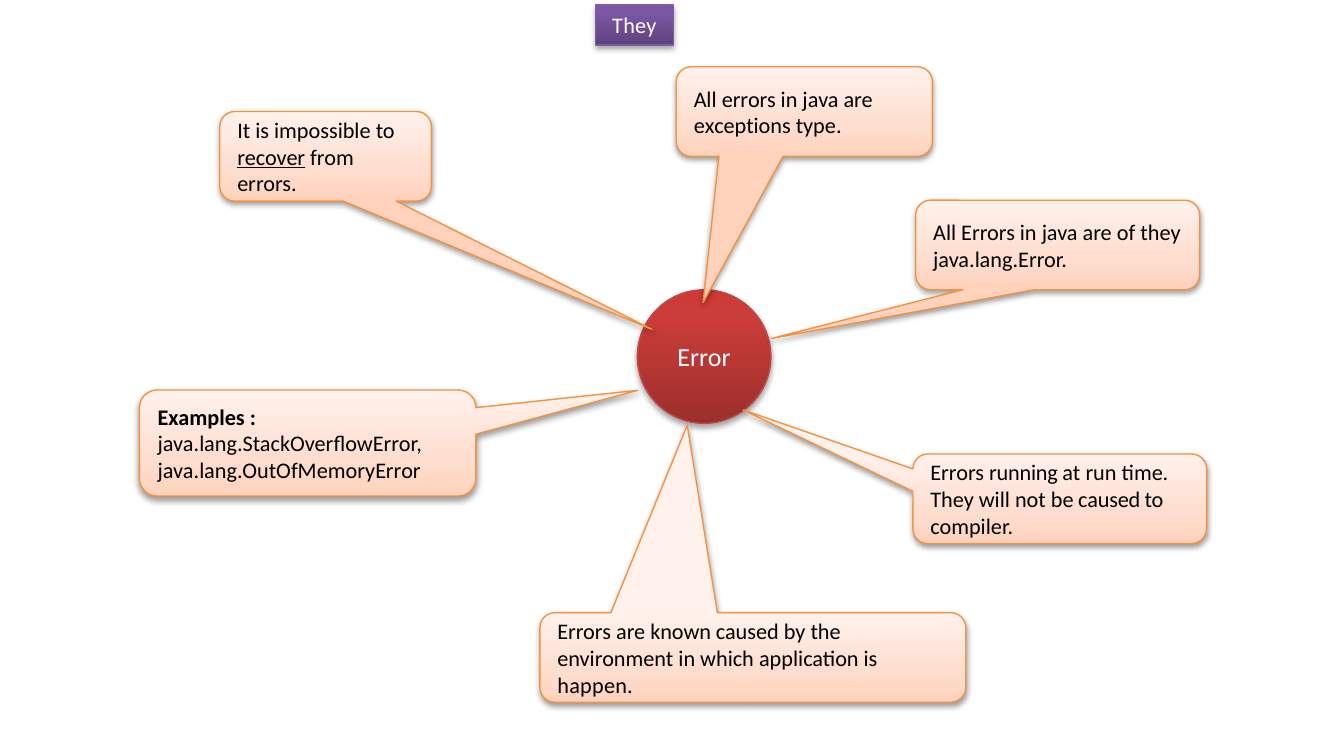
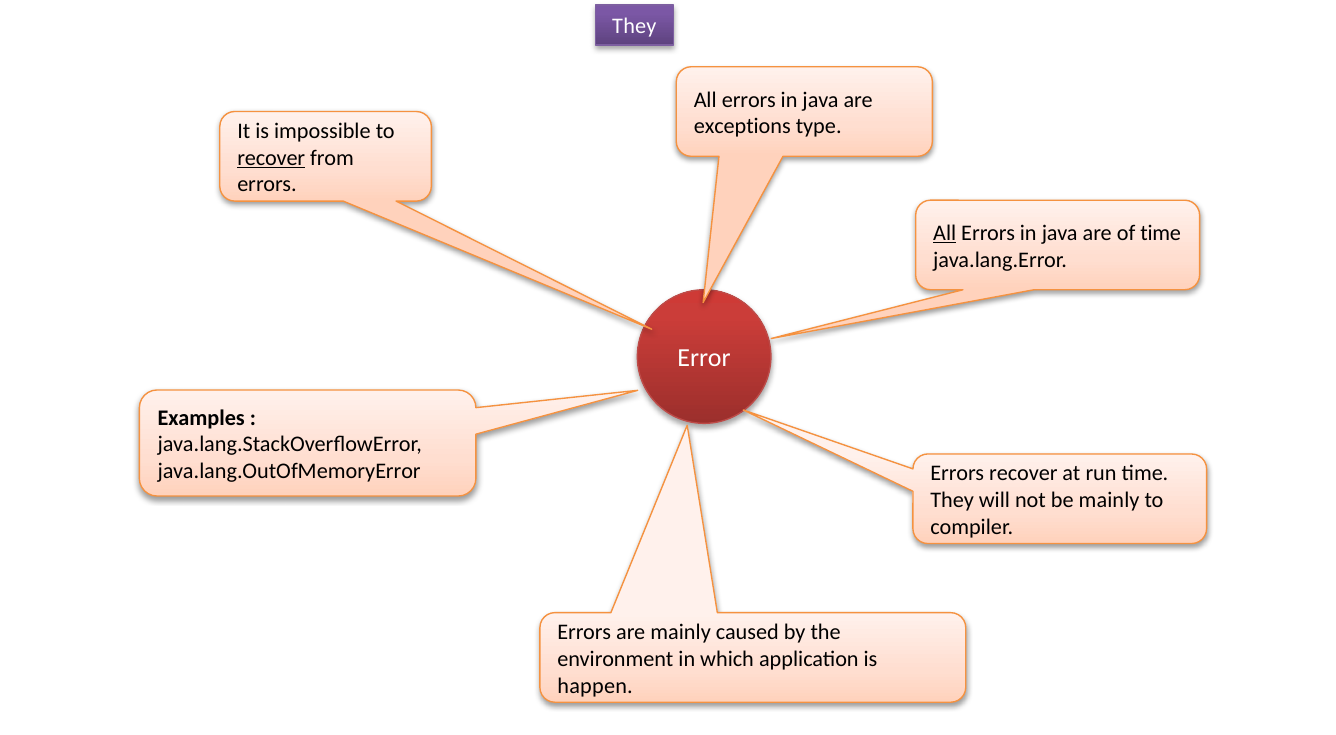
All underline: none -> present (945, 233)
of they: they -> time (1161, 233)
running: running -> recover (1023, 473)
be caused: caused -> mainly (1109, 500)
are known: known -> mainly (681, 632)
